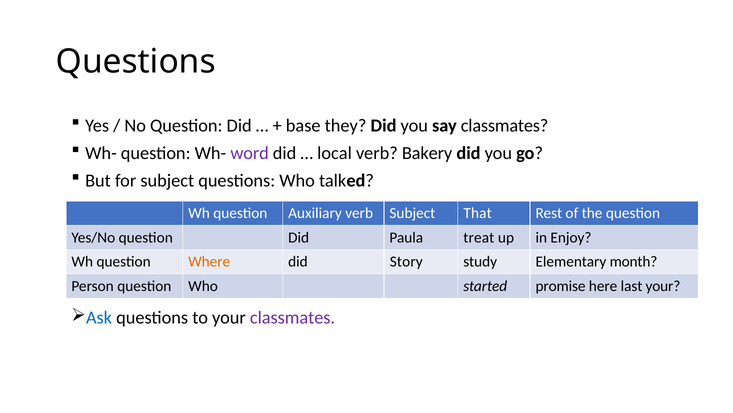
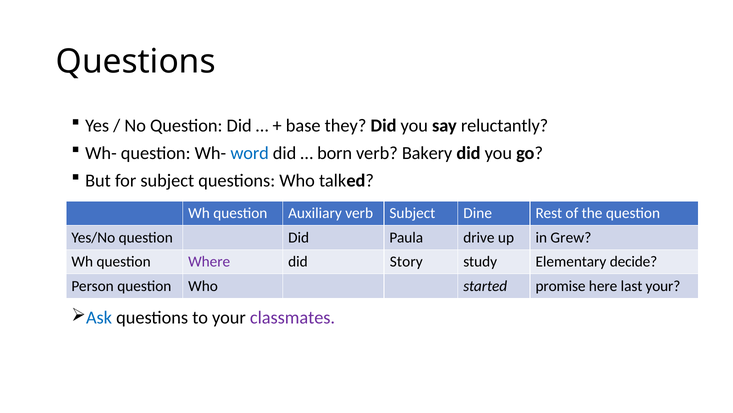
say classmates: classmates -> reluctantly (505, 125)
word colour: purple -> blue (250, 153)
local: local -> born (335, 153)
That: That -> Dine (478, 213)
treat: treat -> drive (479, 237)
Enjoy: Enjoy -> Grew (571, 237)
Where colour: orange -> purple (209, 261)
month: month -> decide (634, 261)
